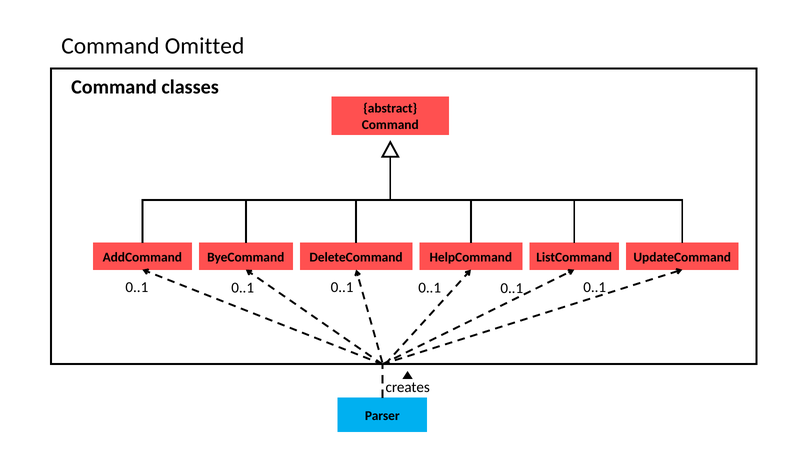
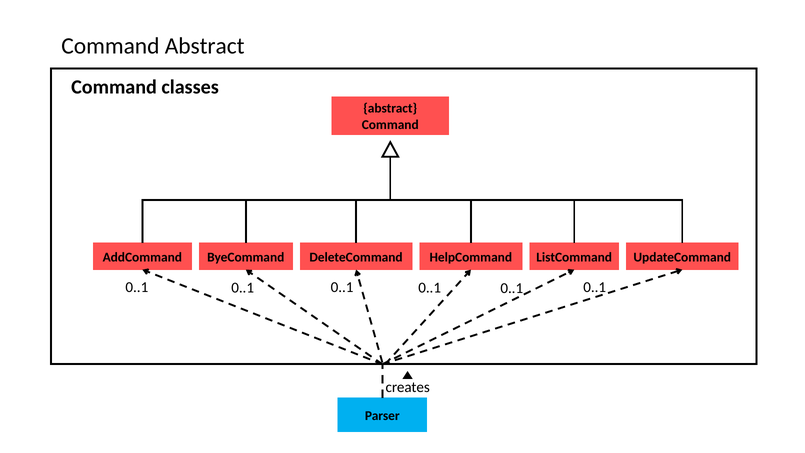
Command Omitted: Omitted -> Abstract (205, 46)
